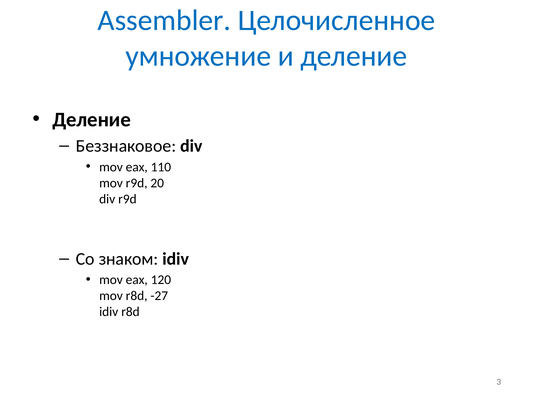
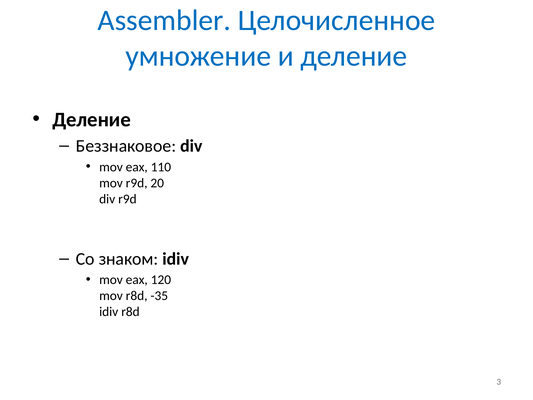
-27: -27 -> -35 (159, 296)
